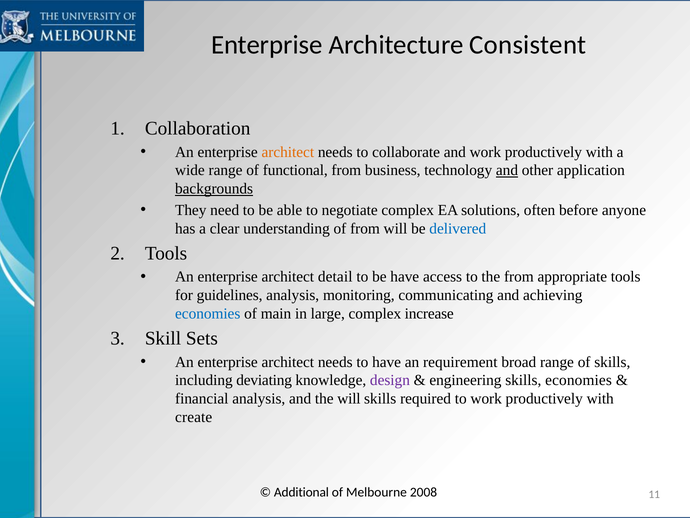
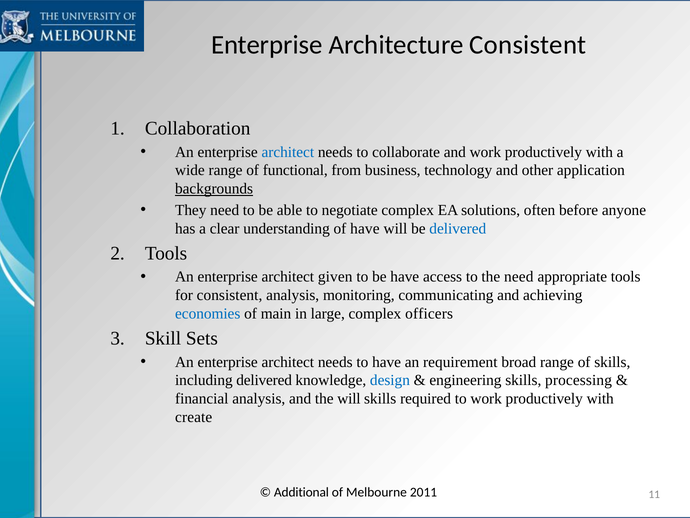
architect colour: orange -> blue (288, 152)
and underline: present -> none (507, 170)
of from: from -> have (365, 228)
detail: detail -> given (335, 277)
the from: from -> need (519, 277)
for guidelines: guidelines -> consistent (230, 295)
increase: increase -> officers (429, 313)
including deviating: deviating -> delivered (264, 380)
design colour: purple -> blue (390, 380)
skills economies: economies -> processing (579, 380)
2008: 2008 -> 2011 (424, 492)
